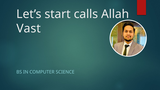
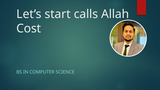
Vast: Vast -> Cost (29, 28)
